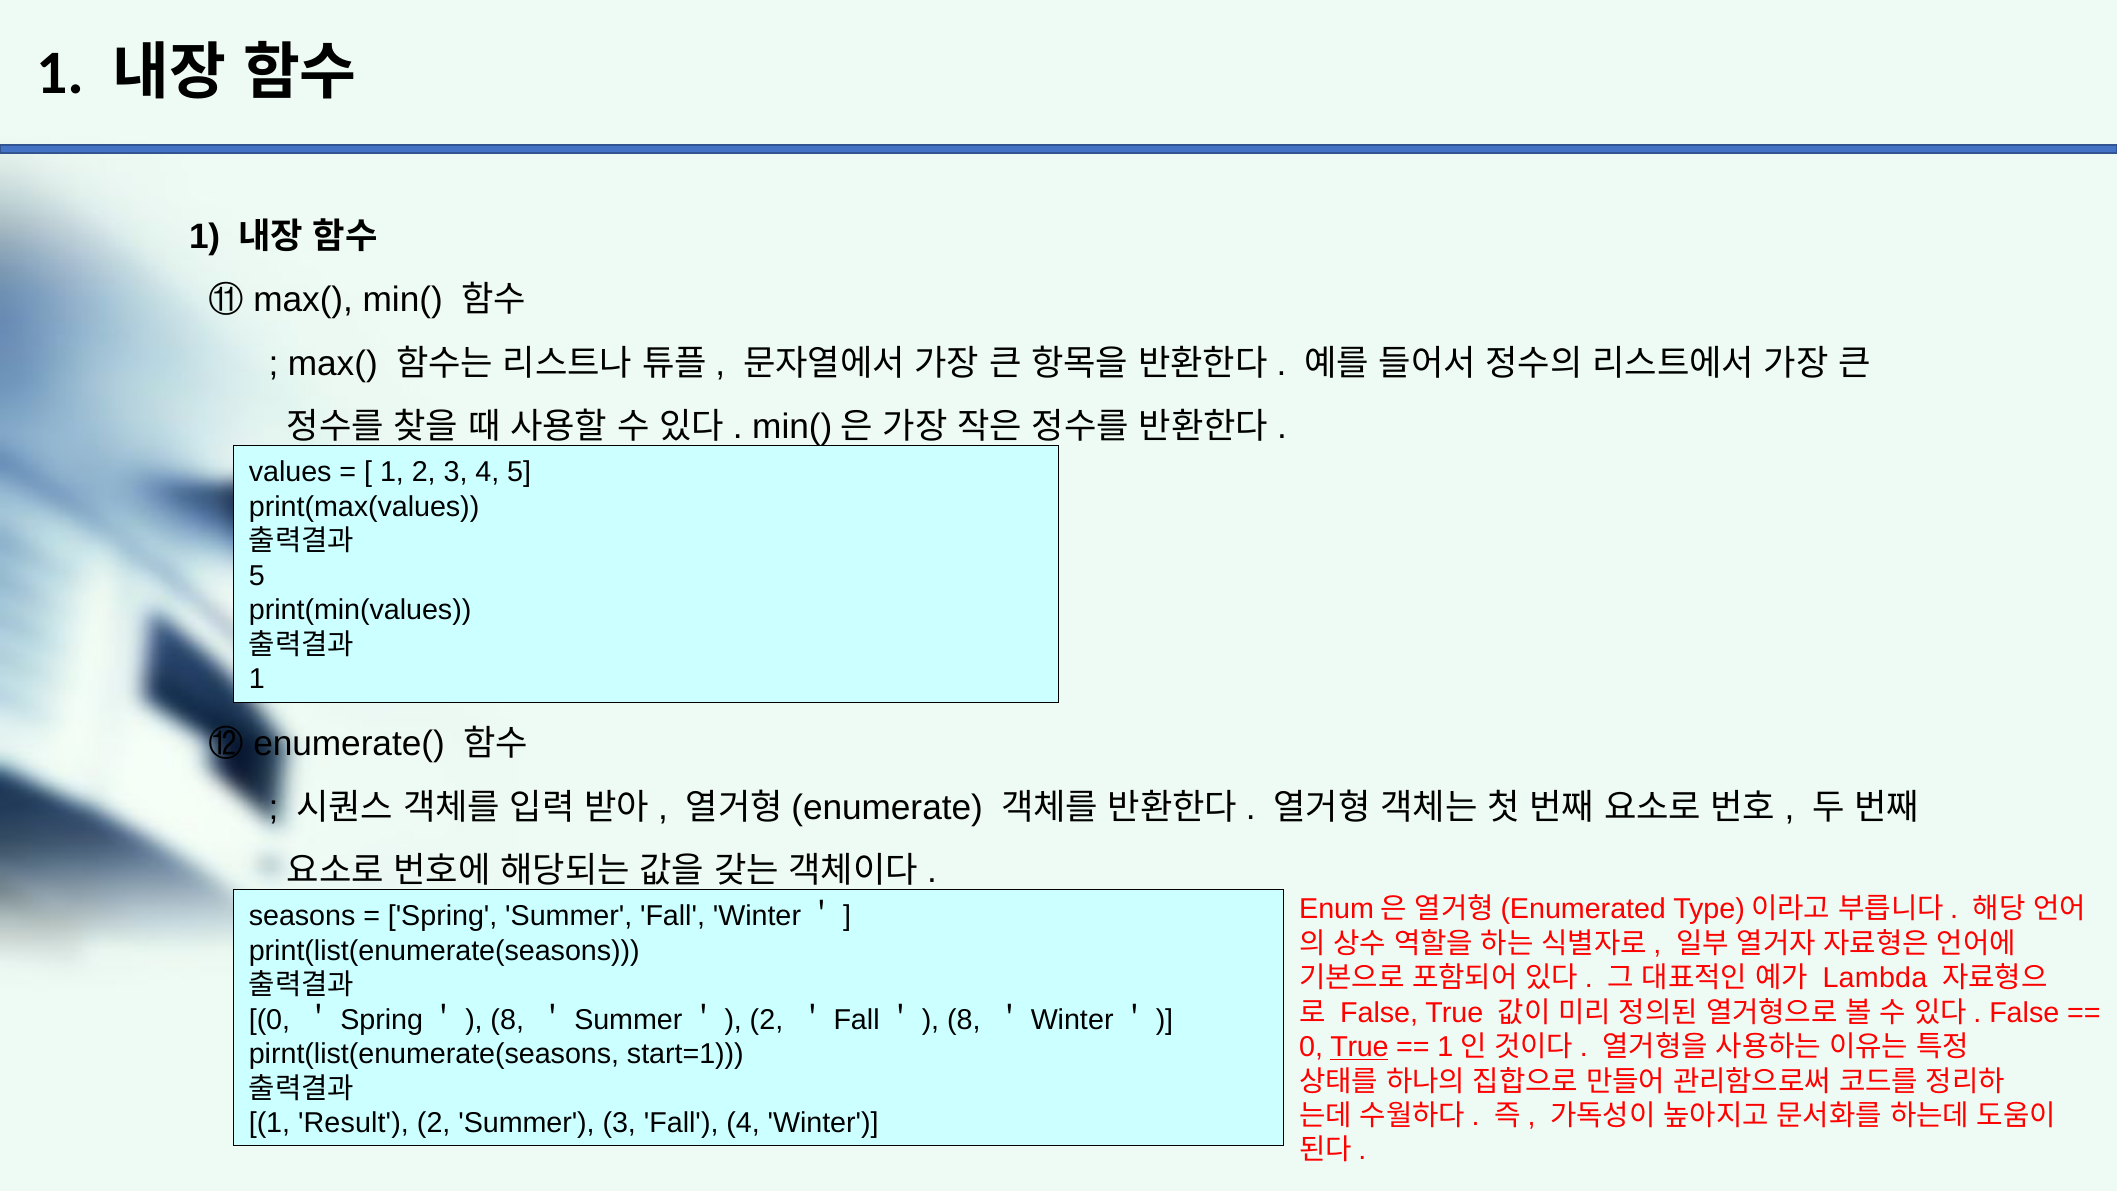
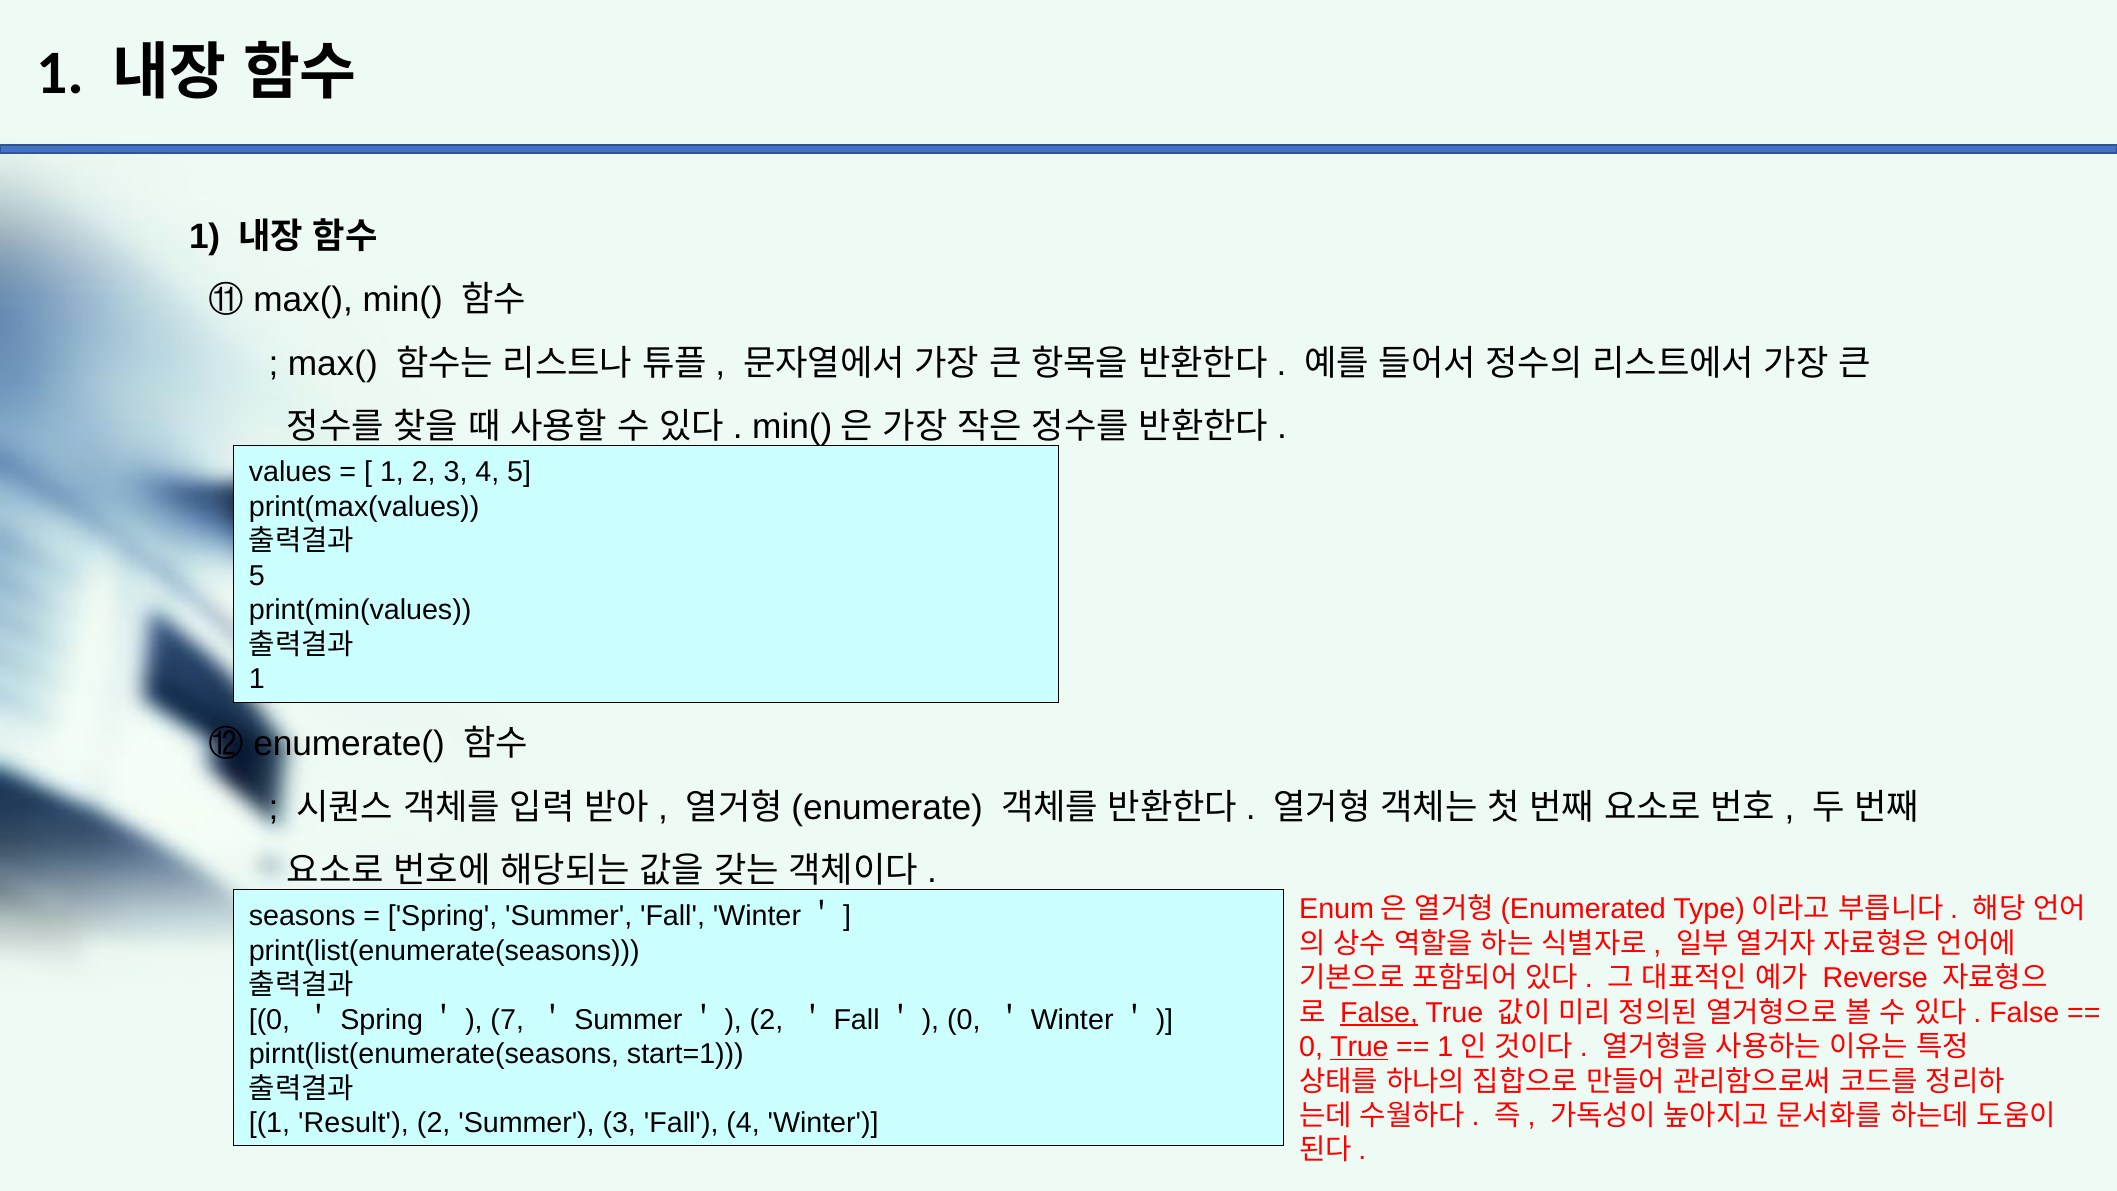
Lambda: Lambda -> Reverse (1875, 978)
False underline: none -> present (1379, 1012)
＇Spring＇ 8: 8 -> 7 (507, 1019)
＇Fall＇ 8: 8 -> 0 (964, 1019)
